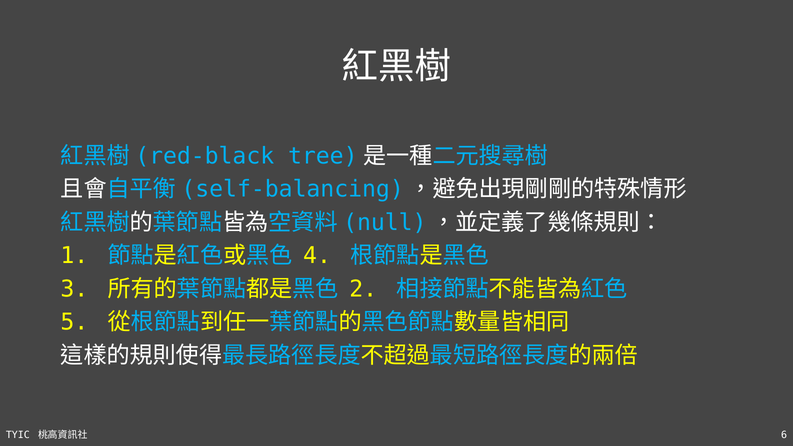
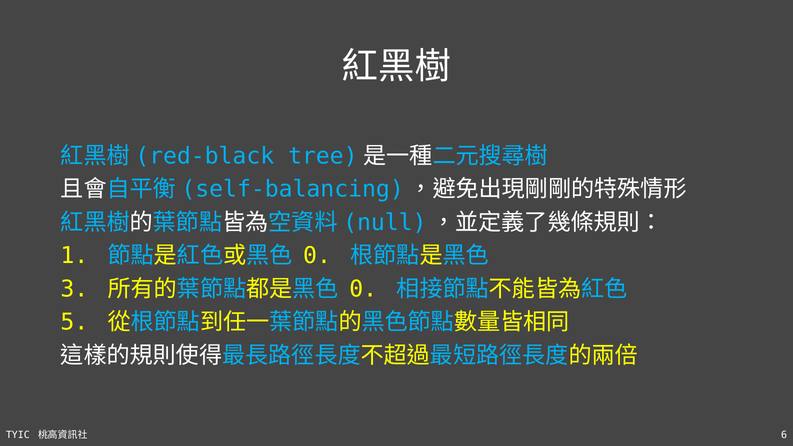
4: 4 -> 0 (317, 256)
2: 2 -> 0 (363, 289)
